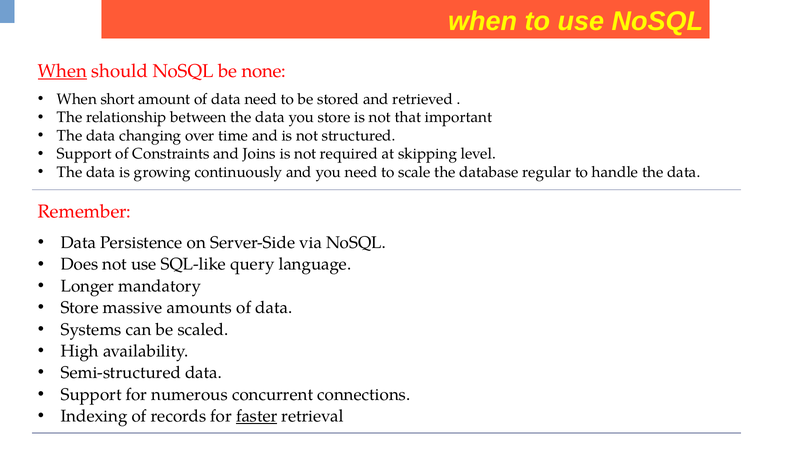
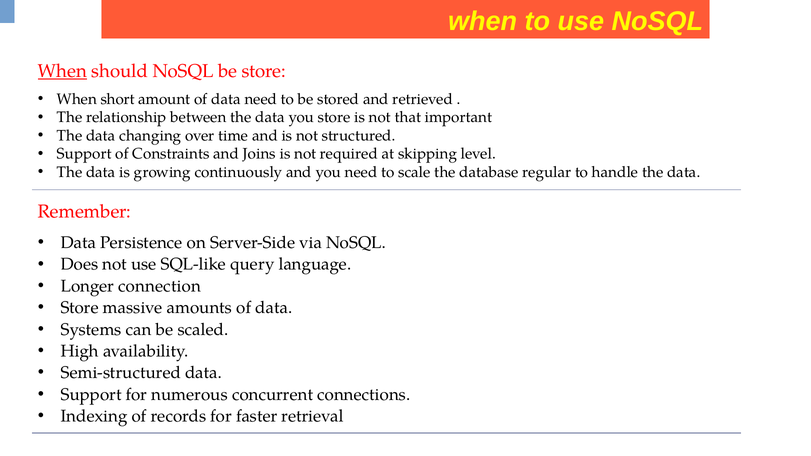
be none: none -> store (264, 71)
mandatory: mandatory -> connection (160, 286)
faster underline: present -> none (257, 416)
